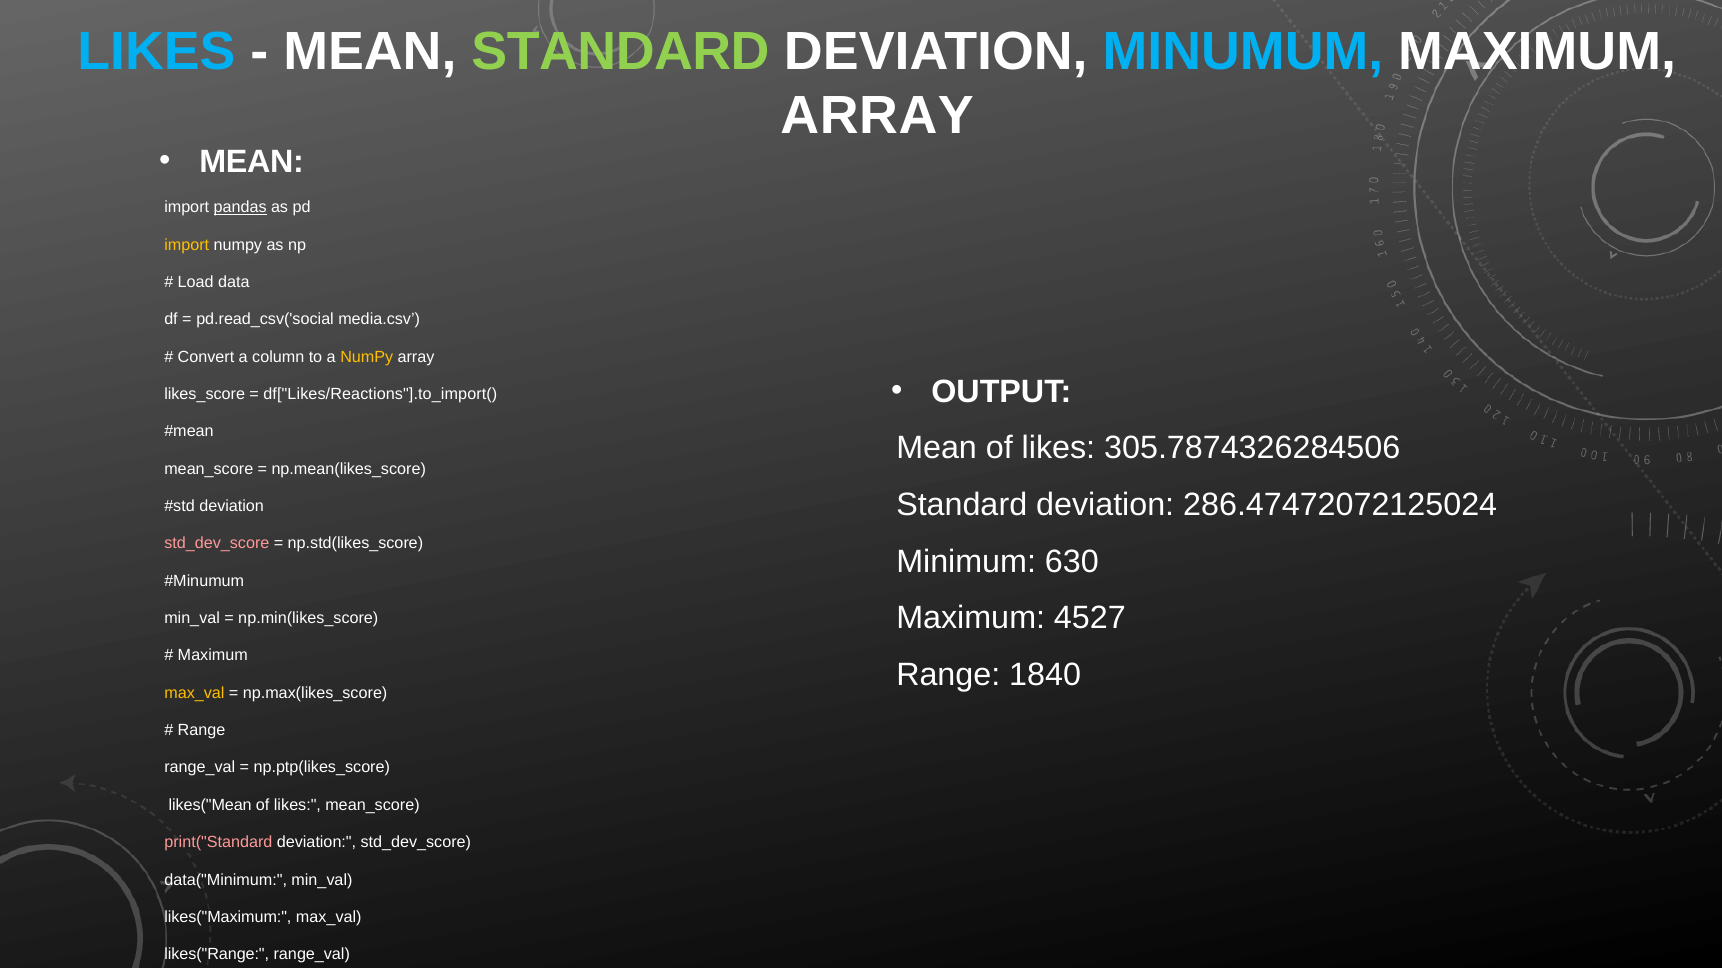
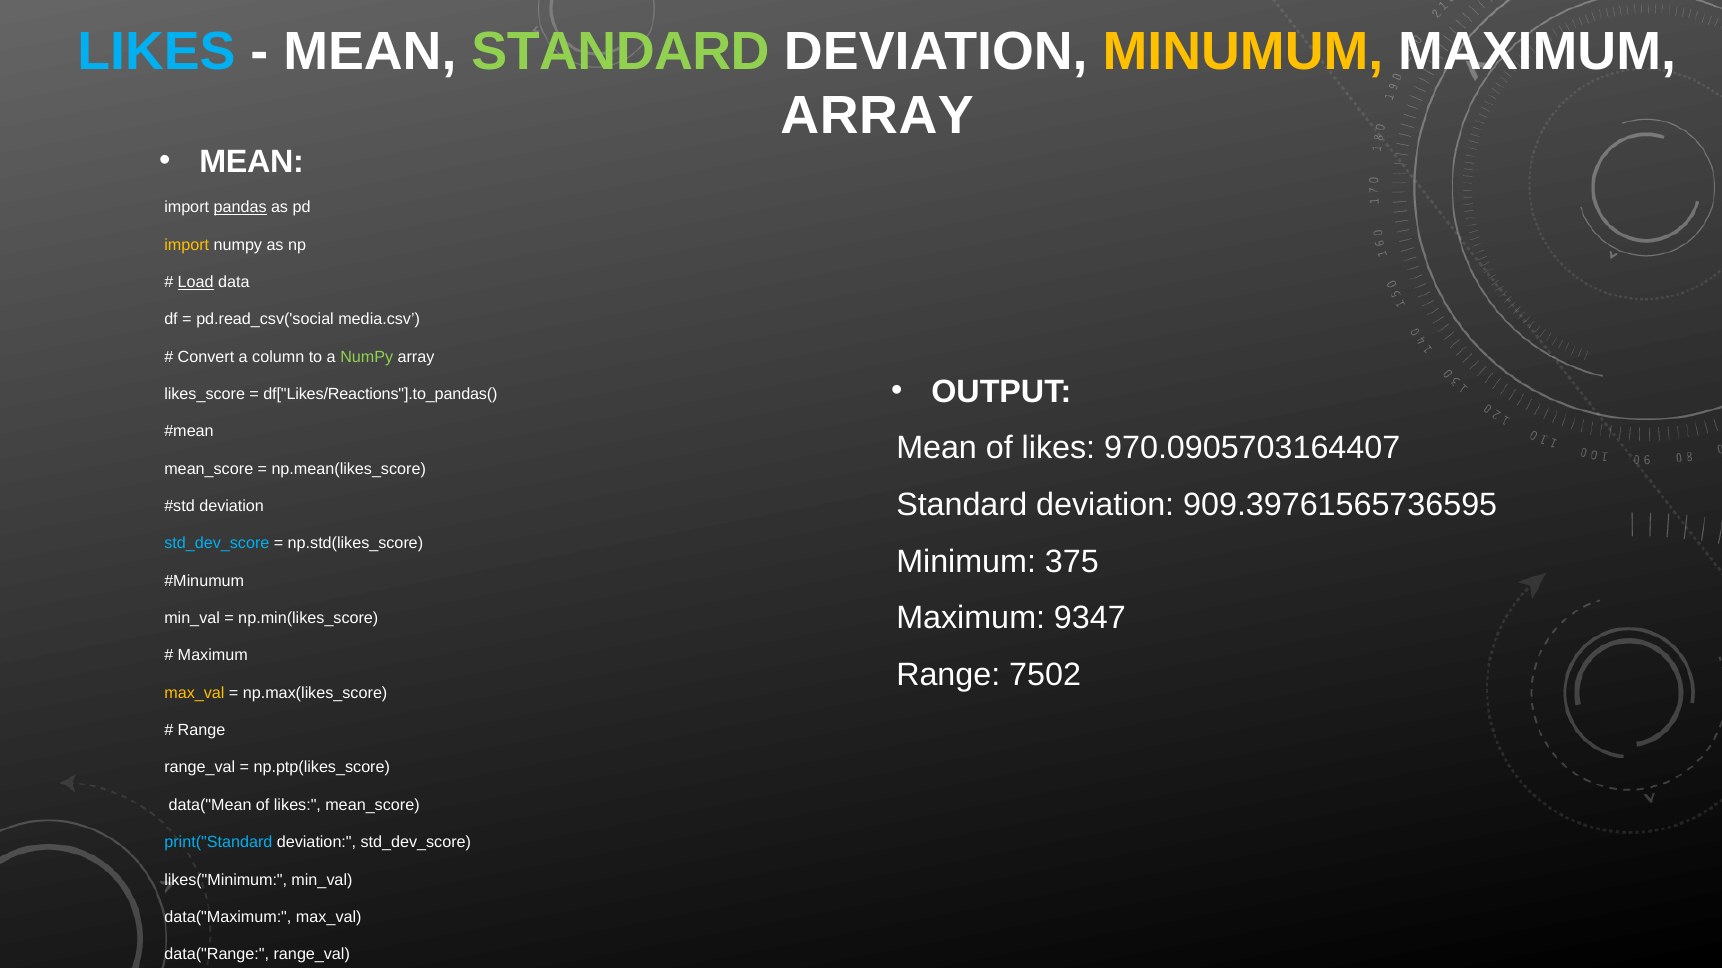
MINUMUM colour: light blue -> yellow (1243, 51)
Load underline: none -> present (196, 282)
NumPy colour: yellow -> light green (367, 357)
df["Likes/Reactions"].to_import(: df["Likes/Reactions"].to_import( -> df["Likes/Reactions"].to_pandas( (380, 394)
305.7874326284506: 305.7874326284506 -> 970.0905703164407 (1252, 448)
286.47472072125024: 286.47472072125024 -> 909.39761565736595 (1340, 505)
std_dev_score colour: pink -> light blue (217, 544)
630: 630 -> 375 (1072, 562)
4527: 4527 -> 9347 (1090, 619)
1840: 1840 -> 7502 (1045, 675)
likes("Mean: likes("Mean -> data("Mean (210, 806)
print("Standard colour: pink -> light blue (218, 843)
data("Minimum: data("Minimum -> likes("Minimum (226, 880)
likes("Maximum: likes("Maximum -> data("Maximum (228, 918)
likes("Range: likes("Range -> data("Range (217, 955)
